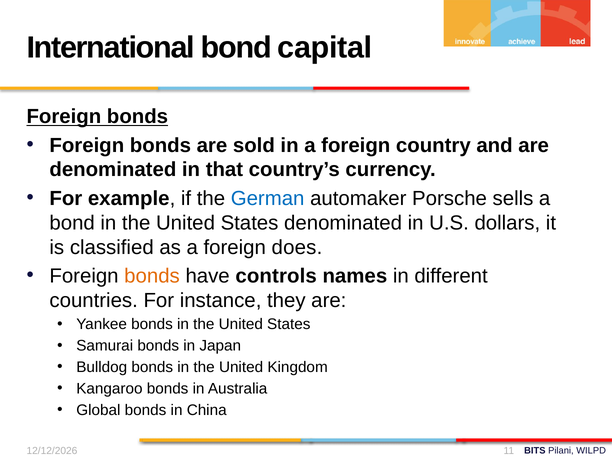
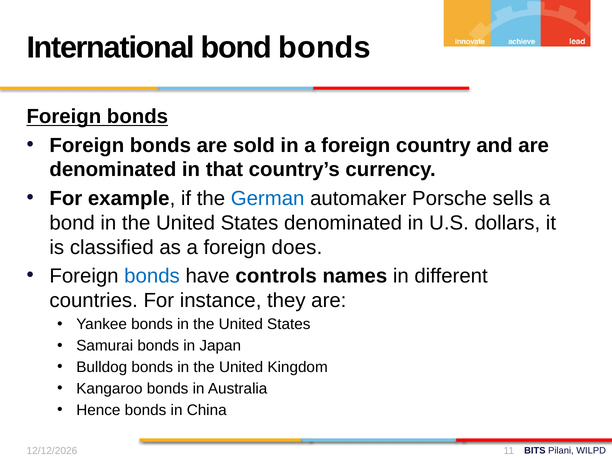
bond capital: capital -> bonds (325, 48)
bonds colour: orange -> blue (152, 276)
Global: Global -> Hence (98, 410)
